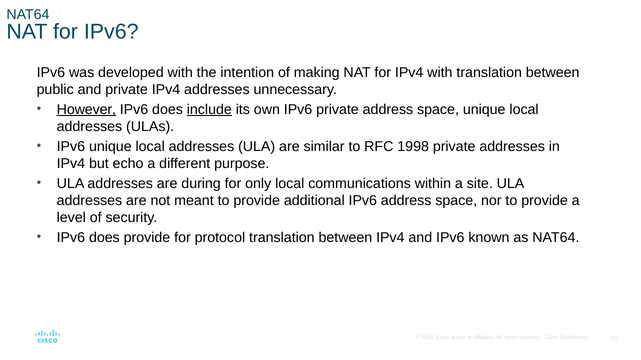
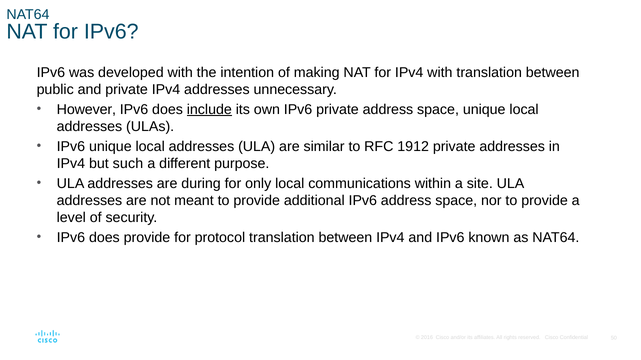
However underline: present -> none (86, 110)
1998: 1998 -> 1912 (413, 147)
echo: echo -> such (128, 164)
